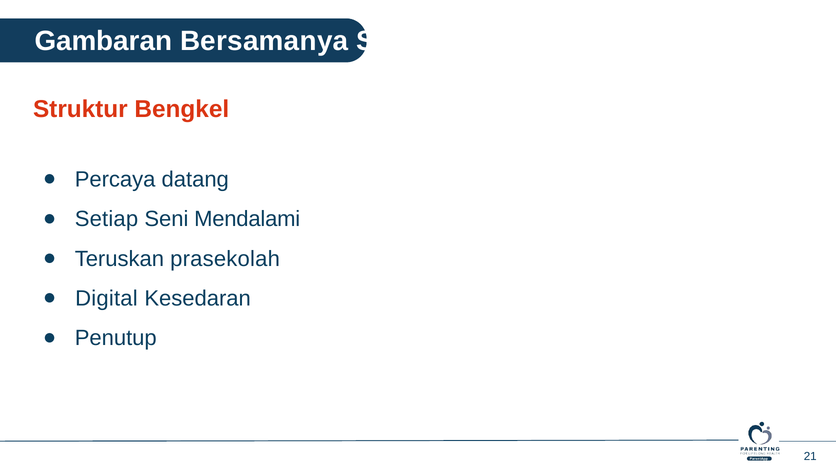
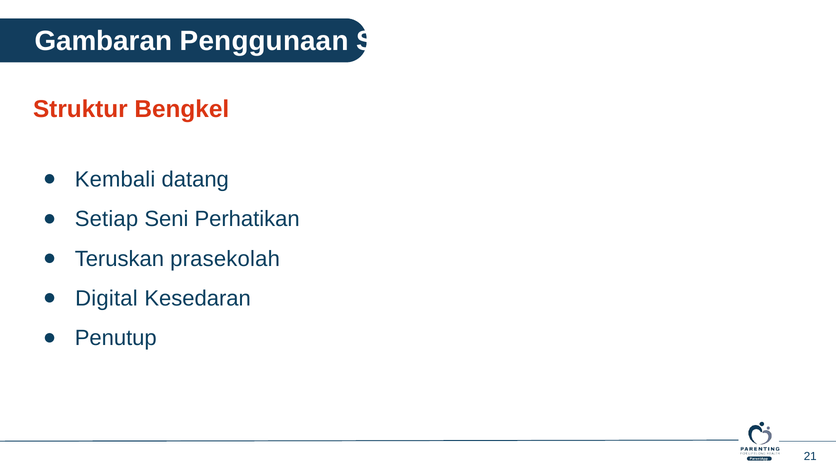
Bersamanya: Bersamanya -> Penggunaan (264, 41)
Percaya: Percaya -> Kembali (115, 180)
Mendalami: Mendalami -> Perhatikan (247, 219)
